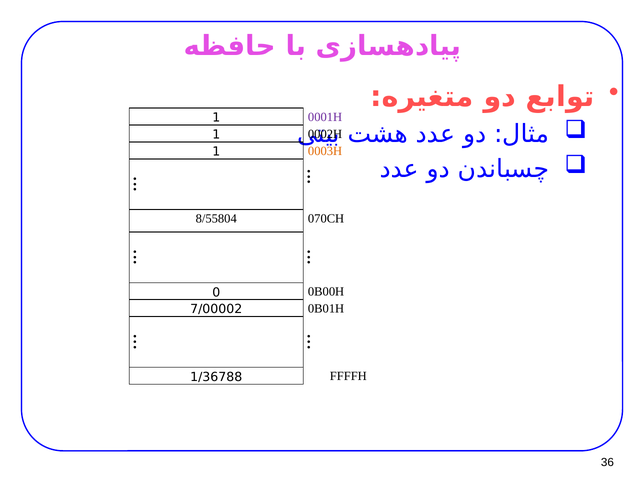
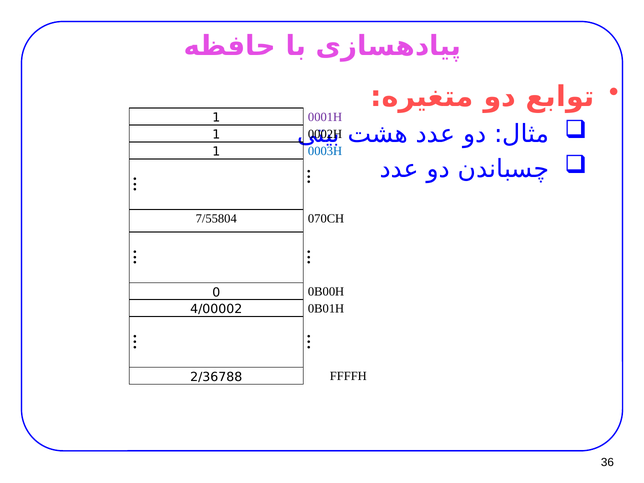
0003H colour: orange -> blue (325, 151)
8/55804: 8/55804 -> 7/55804 (216, 219)
7/00002: 7/00002 -> 4/00002 (216, 309)
1/36788: 1/36788 -> 2/36788 (216, 377)
